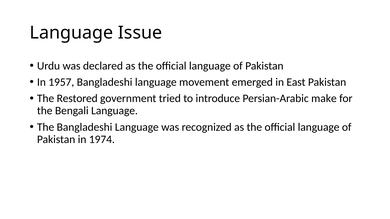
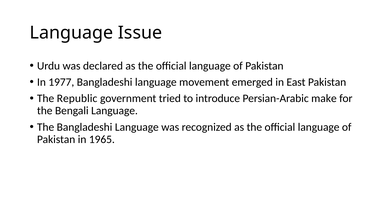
1957: 1957 -> 1977 (61, 82)
Restored: Restored -> Republic (77, 99)
1974: 1974 -> 1965 (102, 140)
